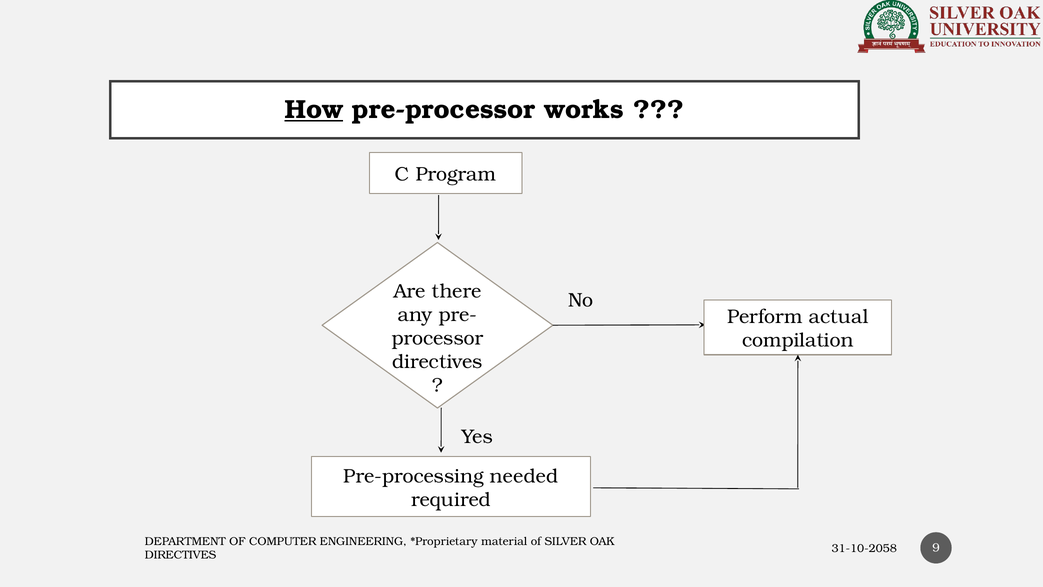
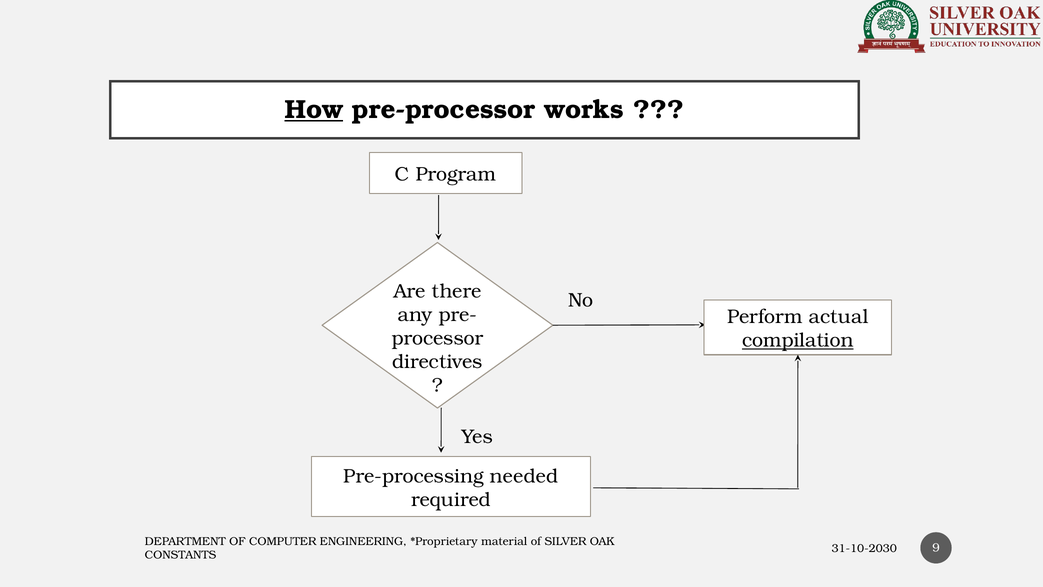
compilation underline: none -> present (798, 340)
31-10-2058: 31-10-2058 -> 31-10-2030 (864, 548)
DIRECTIVES: DIRECTIVES -> CONSTANTS (180, 555)
